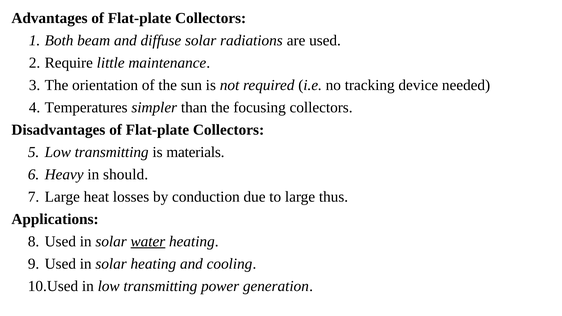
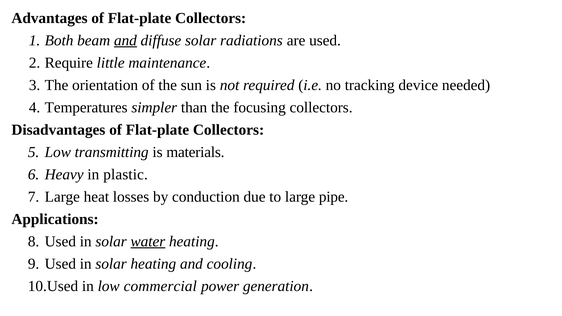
and underline: none -> present (125, 40)
should: should -> plastic (126, 174)
thus: thus -> pipe (334, 197)
in low transmitting: transmitting -> commercial (160, 286)
